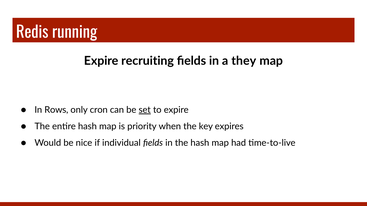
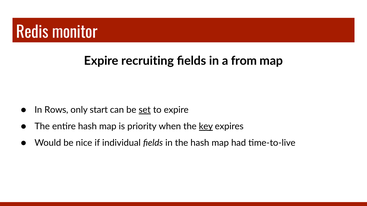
running: running -> monitor (75, 32)
they: they -> from (244, 61)
cron: cron -> start (99, 110)
key underline: none -> present (206, 127)
